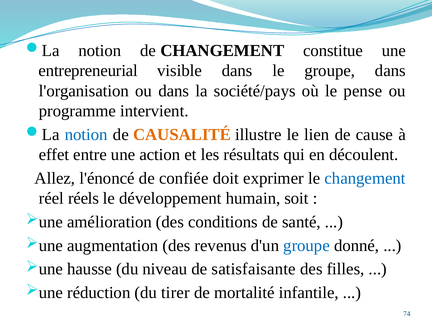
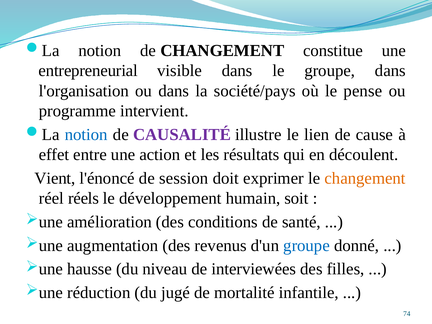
CAUSALITÉ colour: orange -> purple (182, 135)
Allez: Allez -> Vient (55, 178)
confiée: confiée -> session (184, 178)
changement colour: blue -> orange (365, 178)
satisfaisante: satisfaisante -> interviewées (254, 269)
tirer: tirer -> jugé (176, 293)
